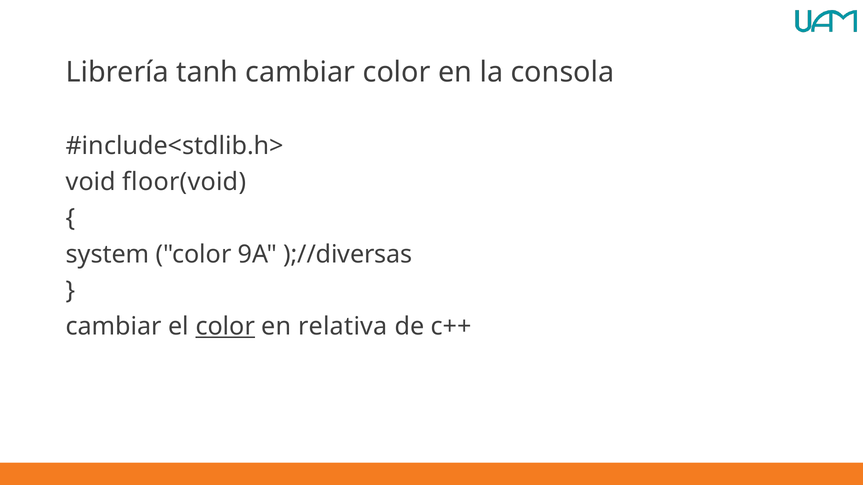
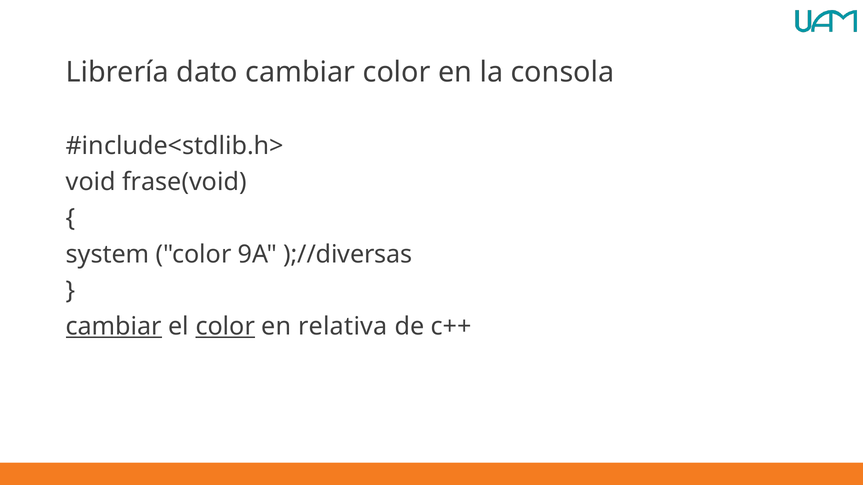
tanh: tanh -> dato (207, 73)
floor(void: floor(void -> frase(void (184, 182)
cambiar underline: none -> present (114, 327)
